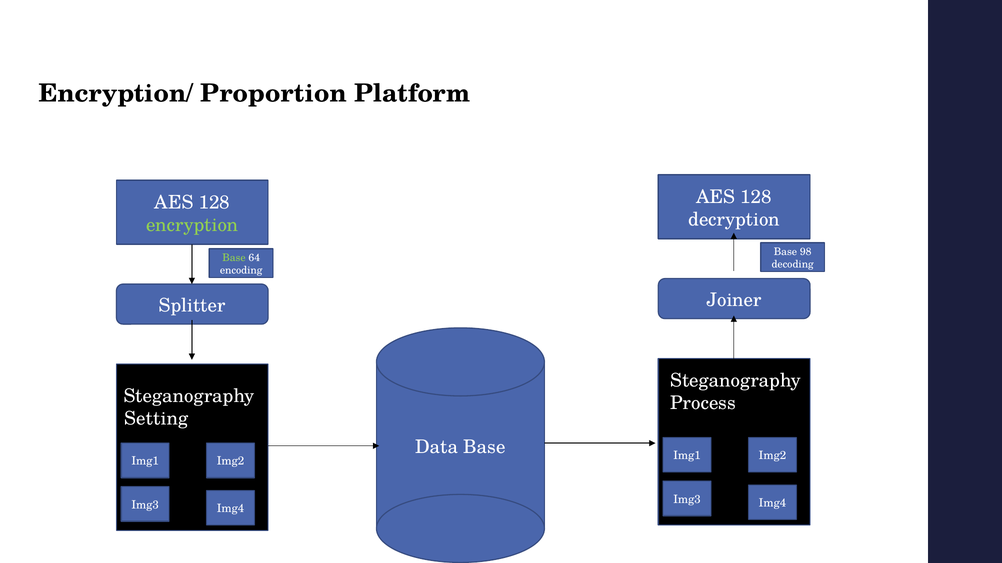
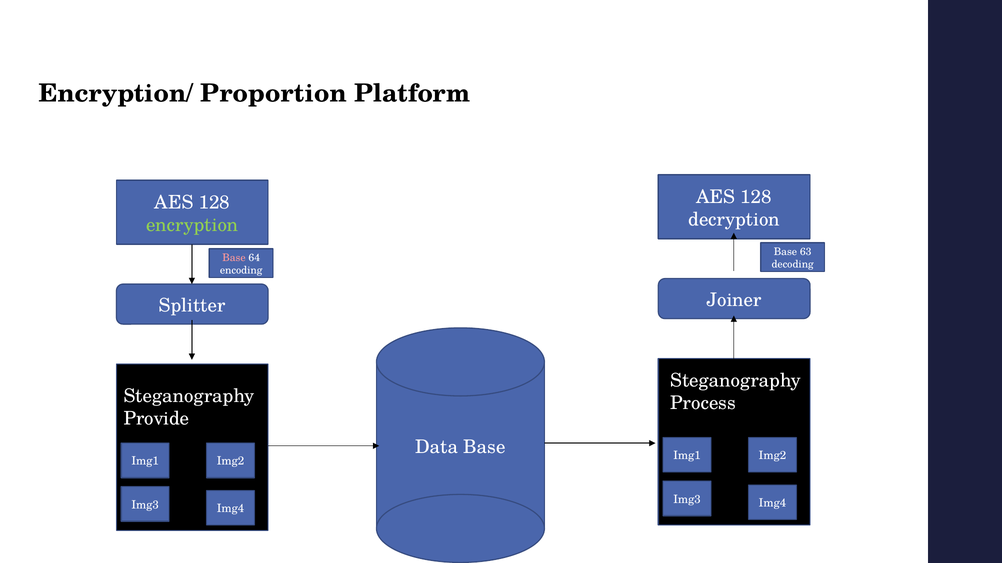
98: 98 -> 63 (806, 252)
Base colour: light green -> pink (234, 258)
Setting: Setting -> Provide (157, 419)
